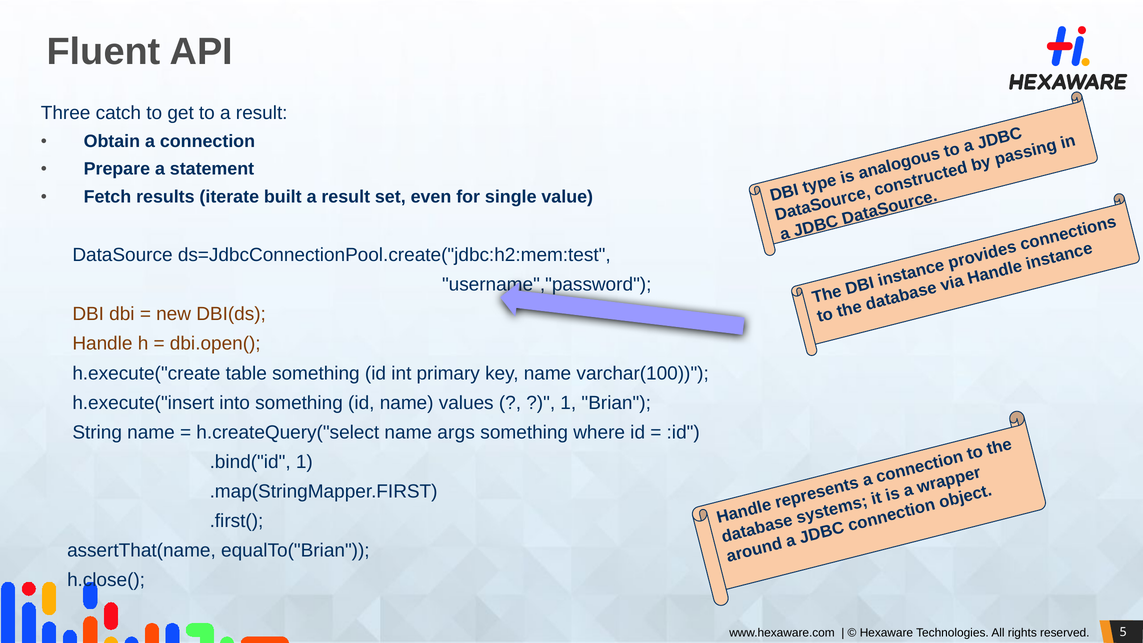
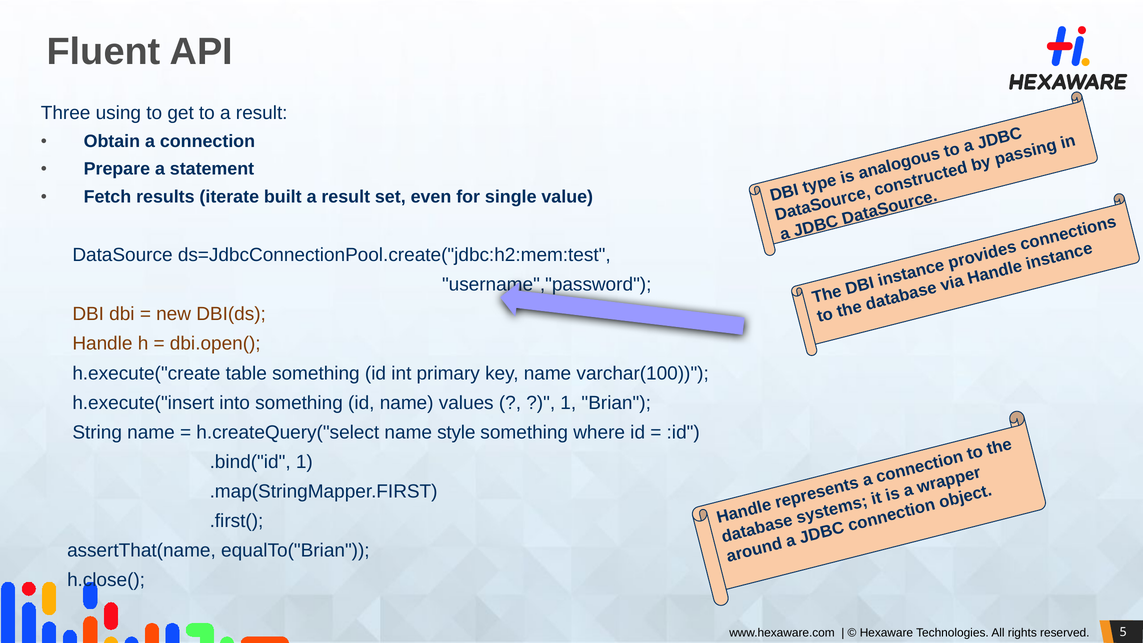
catch: catch -> using (118, 113)
args: args -> style (456, 432)
